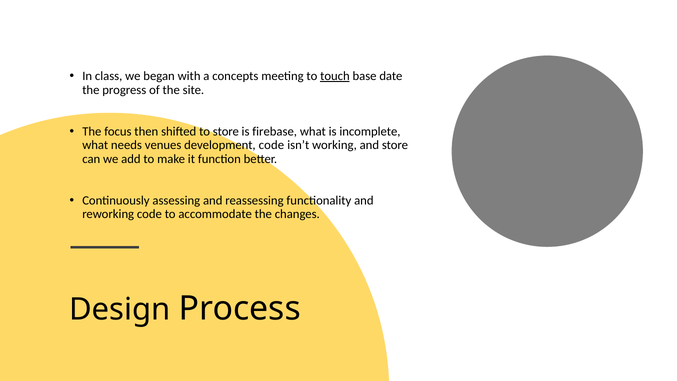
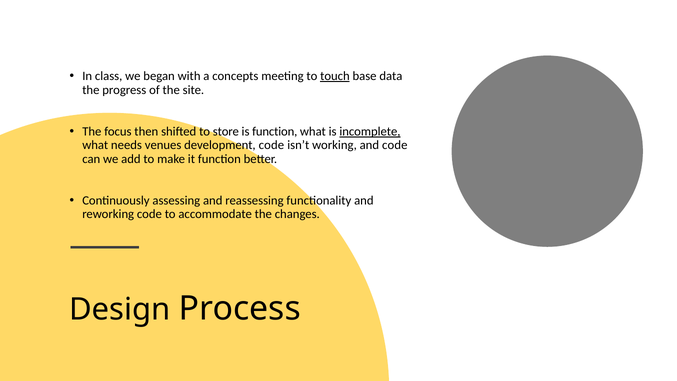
date: date -> data (391, 76)
is firebase: firebase -> function (275, 131)
incomplete underline: none -> present (370, 131)
and store: store -> code (395, 145)
